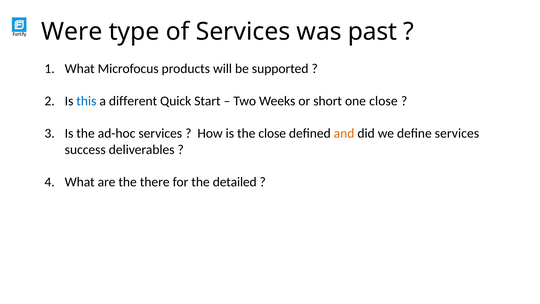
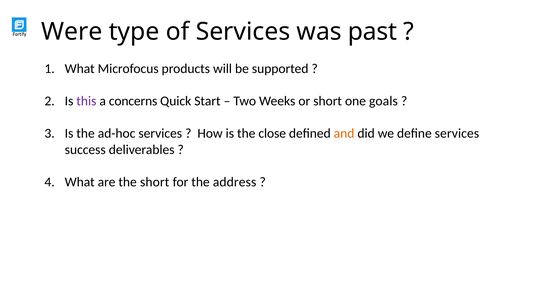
this colour: blue -> purple (86, 101)
different: different -> concerns (133, 101)
one close: close -> goals (383, 101)
the there: there -> short (155, 182)
detailed: detailed -> address (235, 182)
